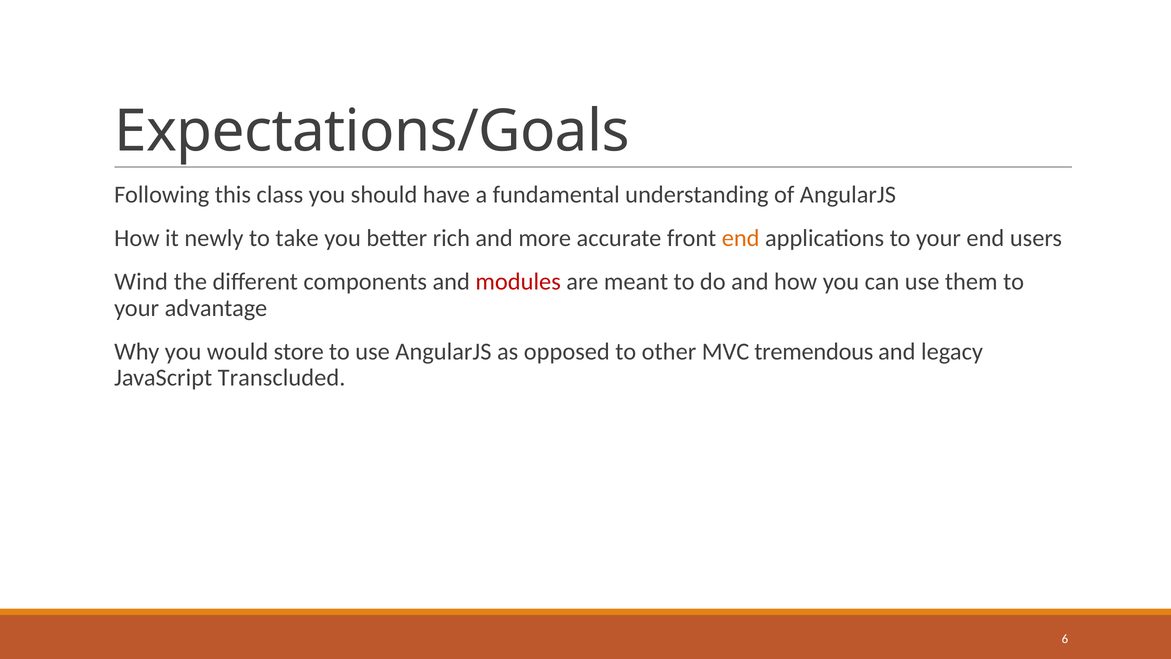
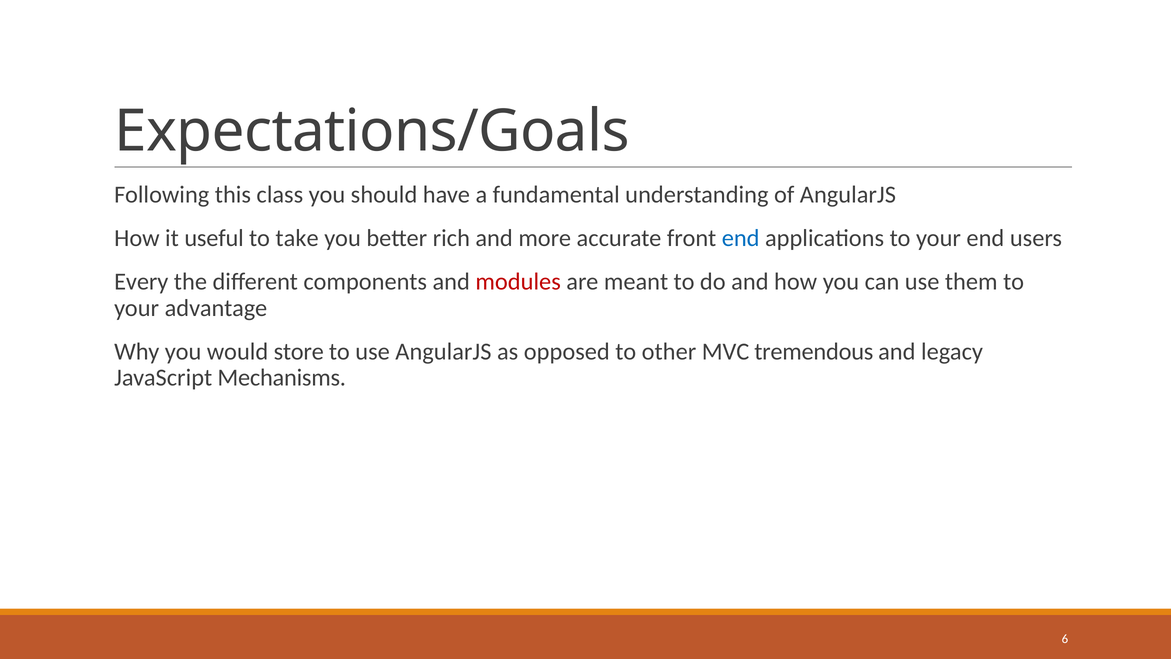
newly: newly -> useful (214, 238)
end colour: orange -> blue (741, 238)
Wind: Wind -> Every (141, 282)
Transcluded: Transcluded -> Mechanisms (282, 378)
